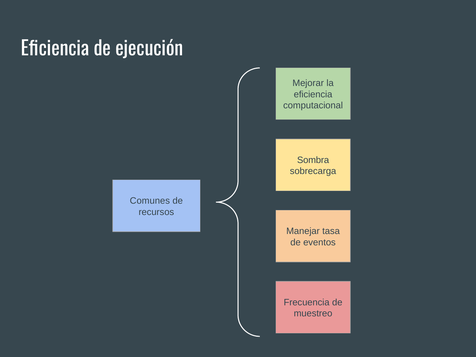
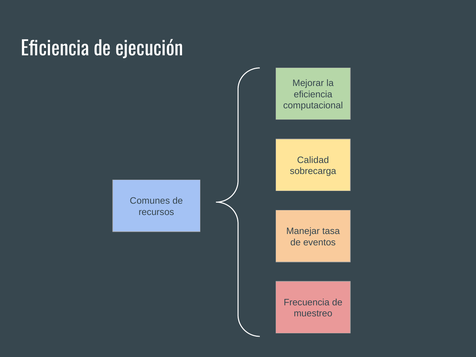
Sombra: Sombra -> Calidad (313, 160)
